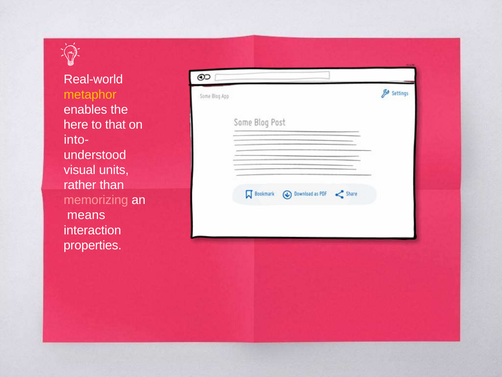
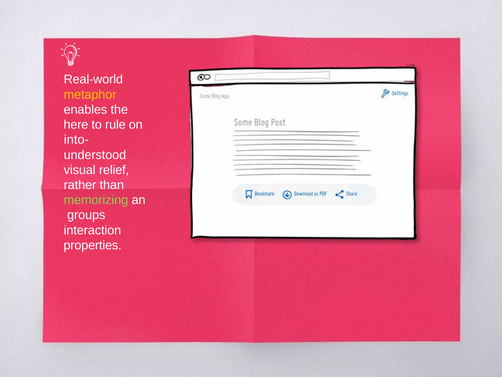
that: that -> rule (115, 125)
units: units -> relief (114, 170)
memorizing colour: pink -> light green (96, 200)
means: means -> groups (86, 215)
